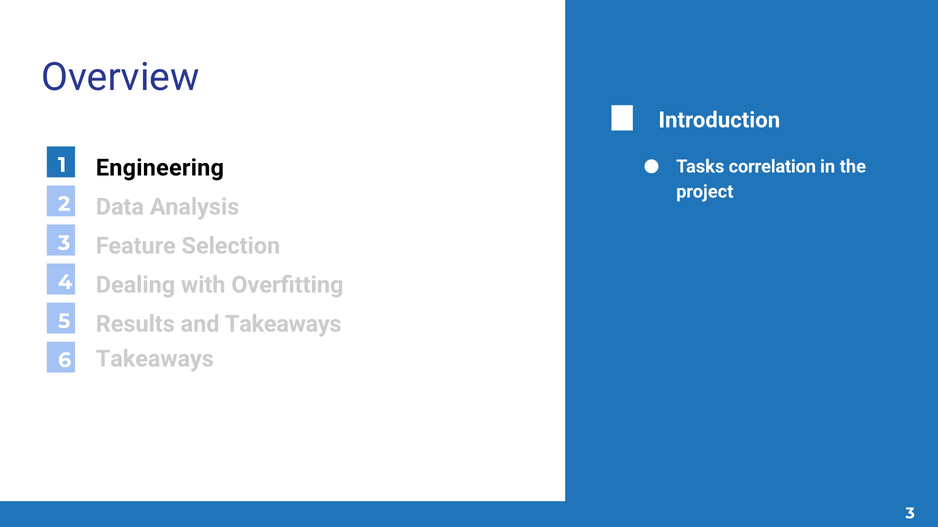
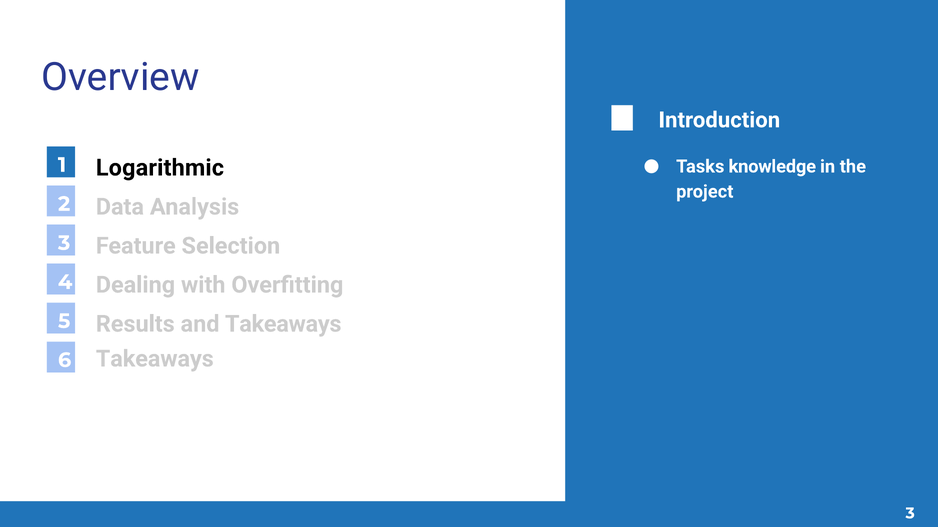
correlation: correlation -> knowledge (772, 167)
Engineering: Engineering -> Logarithmic (160, 168)
